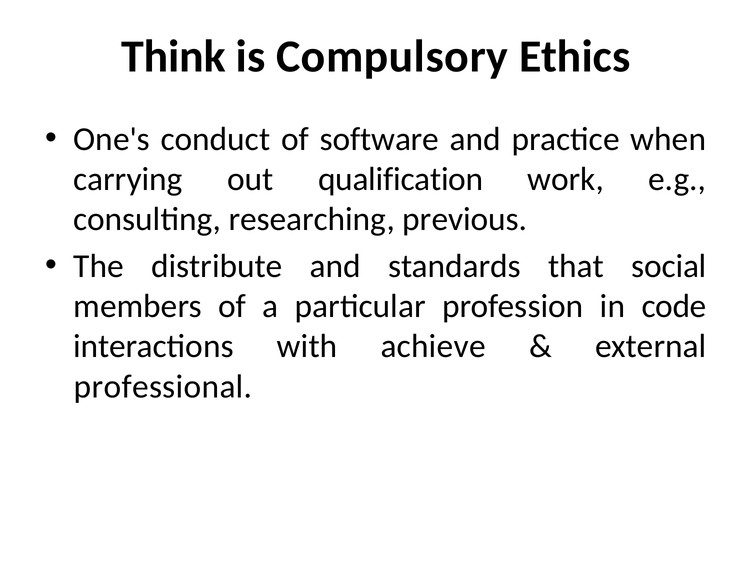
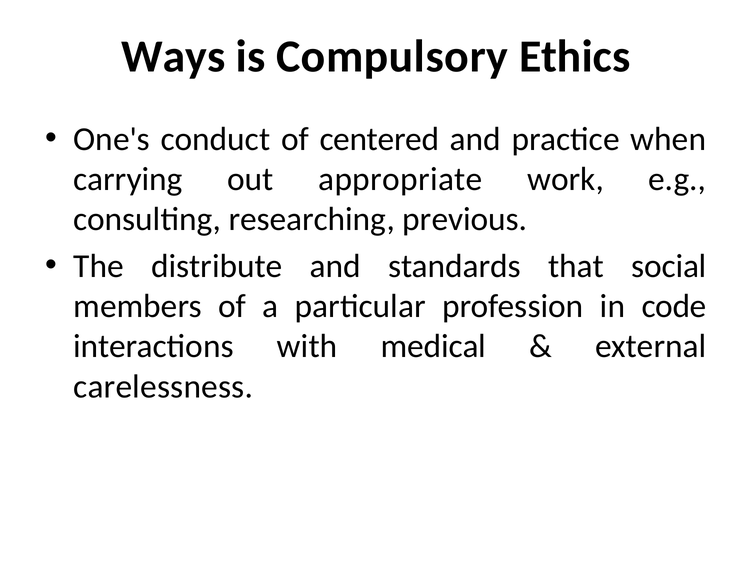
Think: Think -> Ways (173, 56)
software: software -> centered (379, 139)
qualification: qualification -> appropriate (400, 179)
achieve: achieve -> medical (433, 346)
professional: professional -> carelessness (163, 387)
